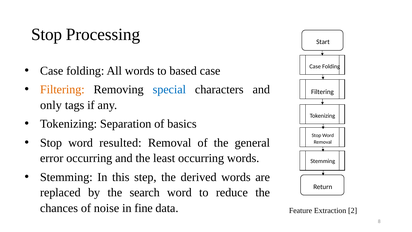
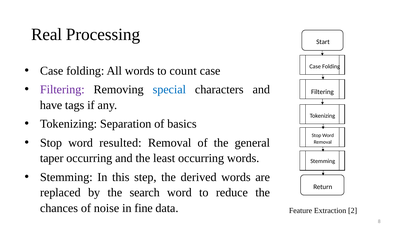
Stop: Stop -> Real (47, 35)
based: based -> count (183, 71)
Filtering colour: orange -> purple (62, 89)
only: only -> have (51, 105)
error: error -> taper (52, 158)
